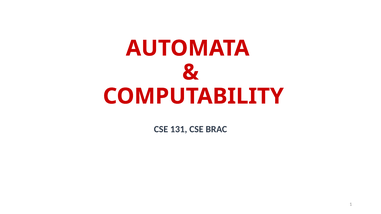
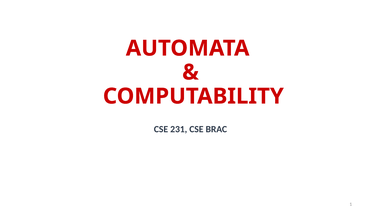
131: 131 -> 231 (179, 130)
